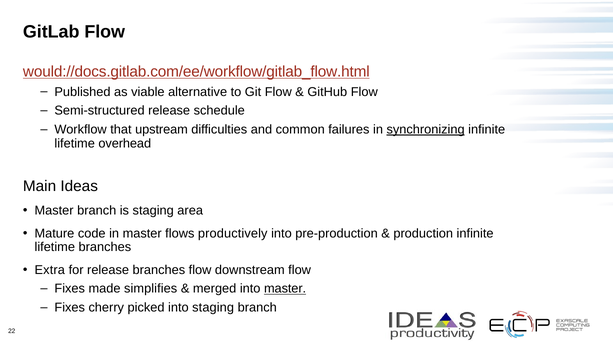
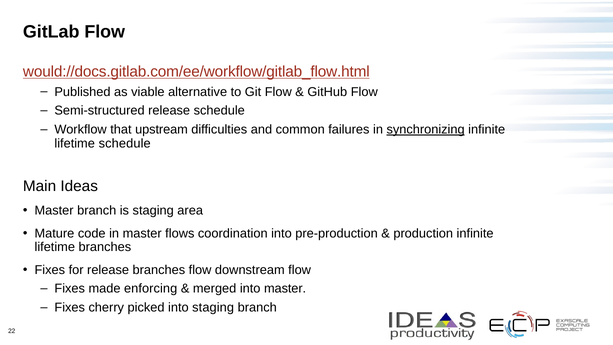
lifetime overhead: overhead -> schedule (125, 143)
productively: productively -> coordination (233, 233)
Extra: Extra -> Fixes (50, 270)
simplifies: simplifies -> enforcing (151, 289)
master underline: present -> none (285, 289)
